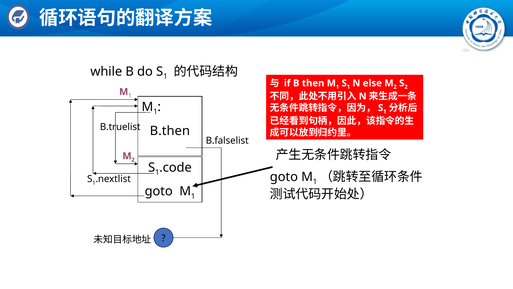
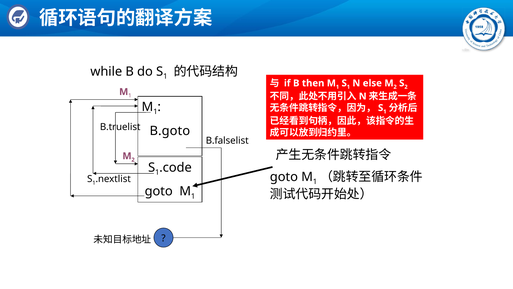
B.then: B.then -> B.goto (170, 131)
